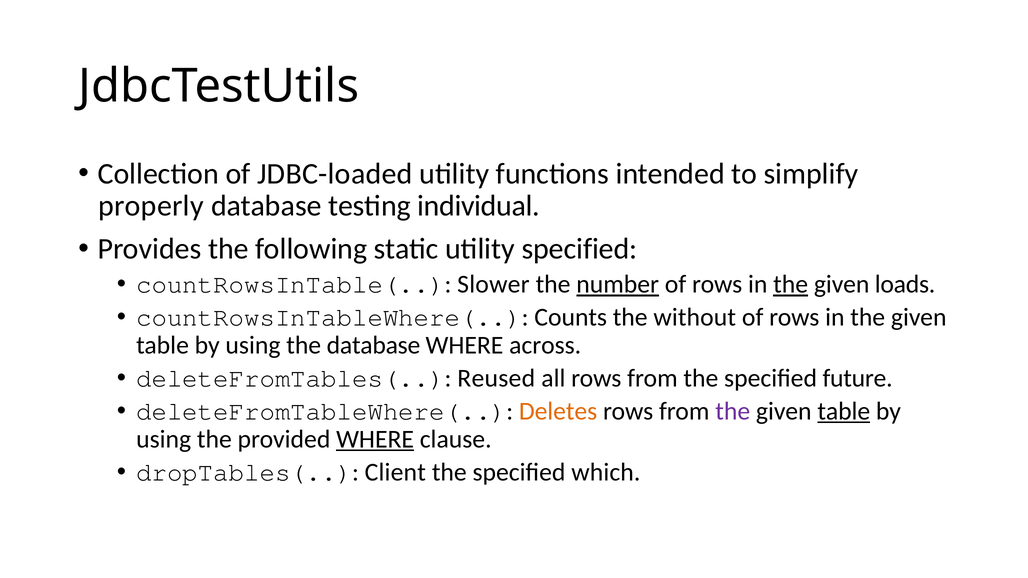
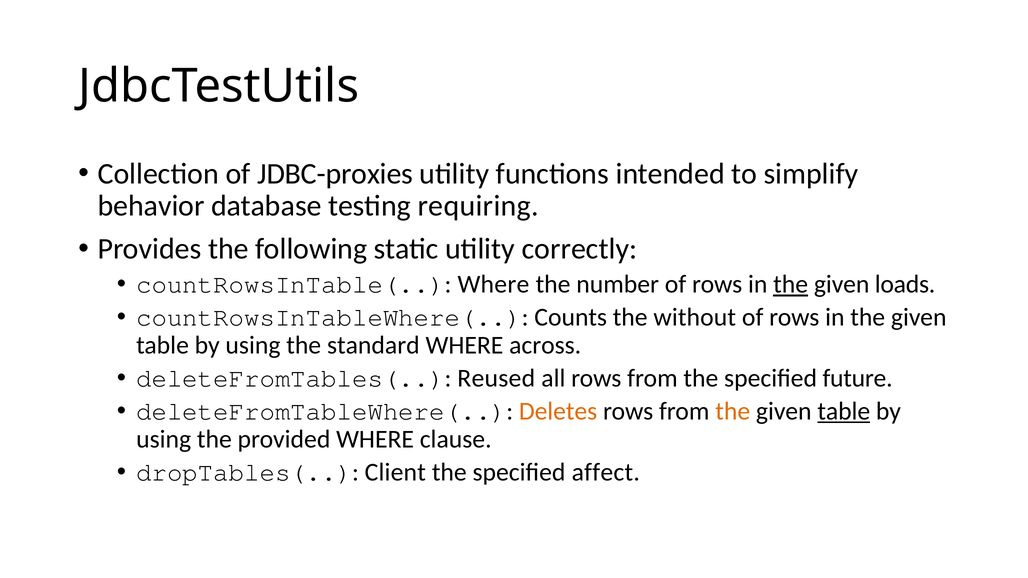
JDBC-loaded: JDBC-loaded -> JDBC-proxies (335, 174)
properly: properly -> behavior (151, 206)
individual: individual -> requiring (478, 206)
utility specified: specified -> correctly (579, 249)
countRowsInTable( Slower: Slower -> Where (493, 285)
number underline: present -> none (618, 285)
the database: database -> standard (373, 345)
the colour: purple -> orange (733, 412)
WHERE underline: present -> none (375, 439)
which: which -> affect (606, 472)
